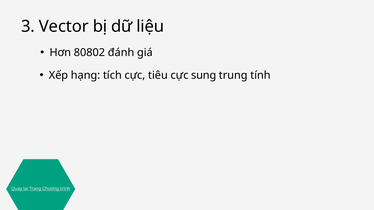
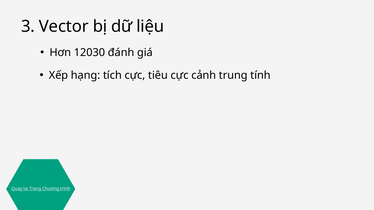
80802: 80802 -> 12030 (90, 53)
sung: sung -> cảnh (204, 75)
